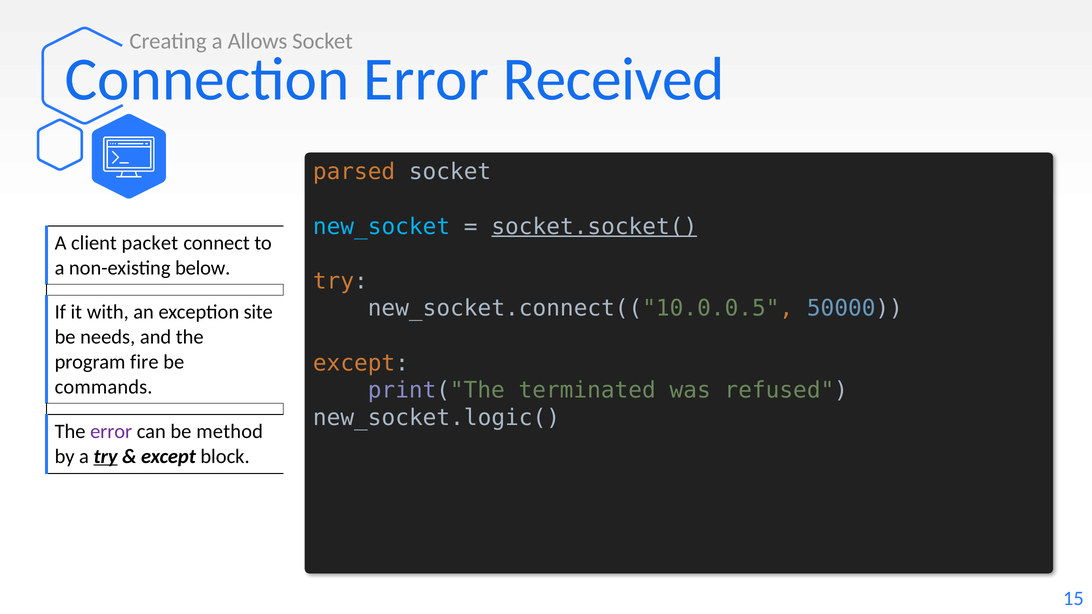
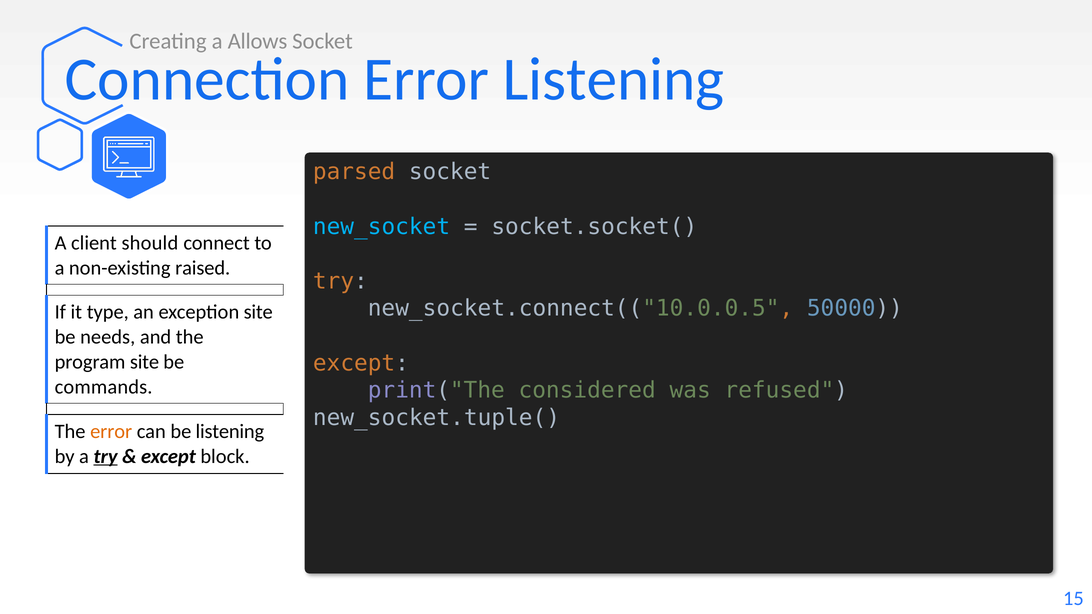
Error Received: Received -> Listening (614, 80)
socket.socket( underline: present -> none (594, 227)
packet: packet -> should (150, 243)
below: below -> raised (203, 268)
with: with -> type (108, 312)
program fire: fire -> site (145, 362)
terminated: terminated -> considered (587, 391)
new_socket.logic(: new_socket.logic( -> new_socket.tuple( (436, 418)
error colour: purple -> orange (111, 431)
be method: method -> listening (230, 431)
